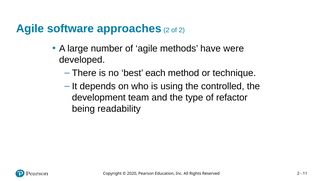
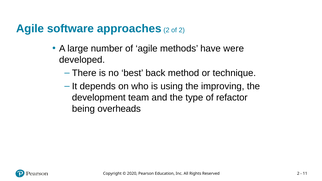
each: each -> back (155, 73)
controlled: controlled -> improving (223, 86)
readability: readability -> overheads (119, 109)
